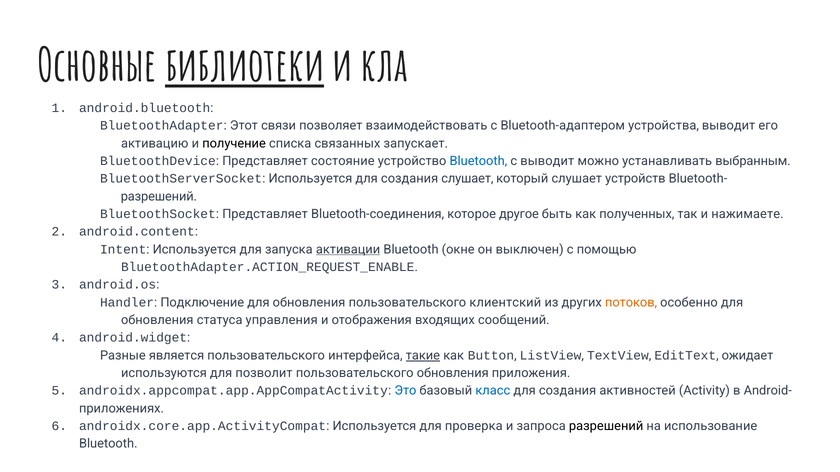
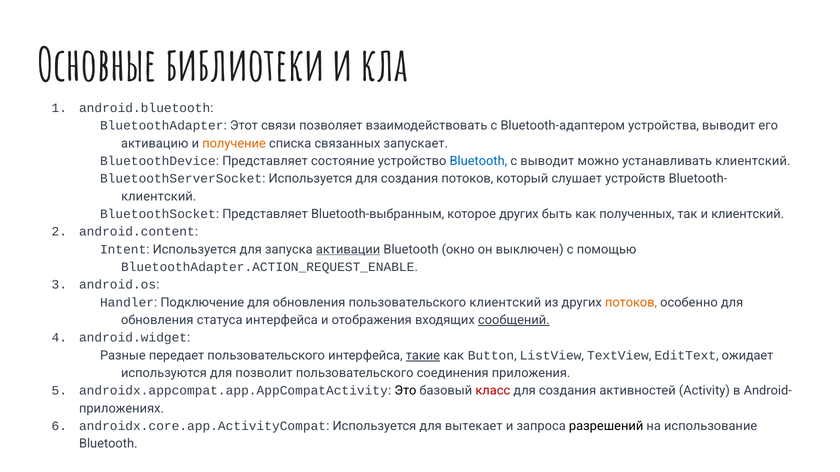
библиотеки underline: present -> none (245, 66)
получение colour: black -> orange (234, 143)
устанавливать выбранным: выбранным -> клиентский (753, 161)
создания слушает: слушает -> потоков (467, 179)
разрешений: разрешений -> клиентский (159, 197)
Bluetooth-соединения: Bluetooth-соединения -> Bluetooth-выбранным (378, 214)
которое другое: другое -> других (519, 214)
и нажимаете: нажимаете -> клиентский (748, 214)
окне: окне -> окно (458, 250)
статуса управления: управления -> интерфейса (282, 320)
сообщений underline: none -> present (514, 320)
является: является -> передает (177, 356)
пользовательского обновления: обновления -> соединения (453, 373)
Это colour: blue -> black (405, 391)
класс colour: blue -> red (493, 391)
проверка: проверка -> вытекает (474, 427)
